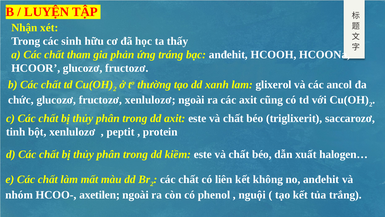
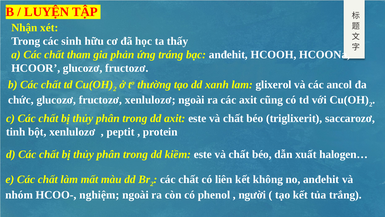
axetilen: axetilen -> nghiệm (99, 194)
nguội: nguội -> người (252, 194)
